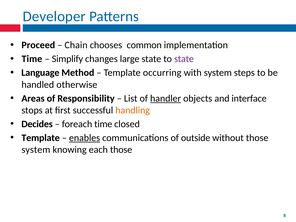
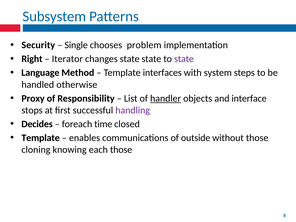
Developer: Developer -> Subsystem (54, 16)
Proceed: Proceed -> Security (38, 45)
Chain: Chain -> Single (76, 45)
common: common -> problem (144, 45)
Time: Time -> Right (32, 59)
Simplify: Simplify -> Iterator (67, 59)
changes large: large -> state (130, 59)
occurring: occurring -> interfaces (162, 73)
Areas: Areas -> Proxy (33, 98)
handling colour: orange -> purple (133, 110)
enables underline: present -> none (85, 138)
system: system -> cloning (36, 150)
